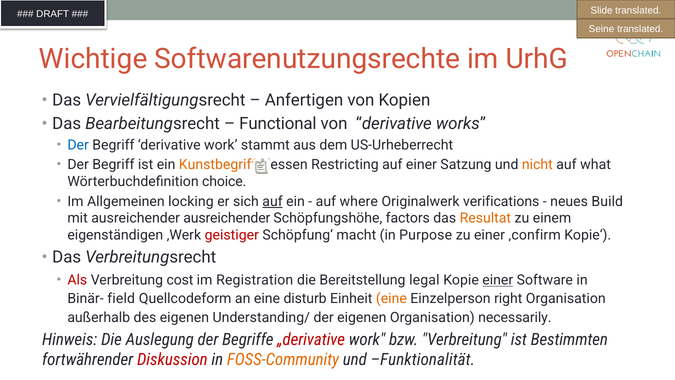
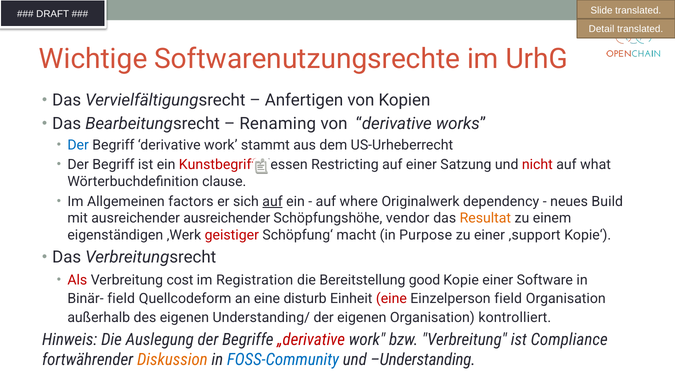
Seine: Seine -> Detail (602, 29)
Functional: Functional -> Renaming (278, 124)
Kunstbegriff colour: orange -> red (219, 165)
nicht colour: orange -> red (537, 165)
choice: choice -> clause (224, 182)
locking: locking -> factors (191, 201)
verifications: verifications -> dependency (501, 201)
factors: factors -> vendor (408, 218)
‚confirm: ‚confirm -> ‚support (535, 235)
legal: legal -> good (424, 280)
einer underline: present -> none (498, 280)
eine colour: orange -> red (391, 299)
Einzelperson right: right -> field (508, 299)
necessarily: necessarily -> kontrolliert (515, 317)
Bestimmten: Bestimmten -> Compliance (569, 339)
Diskussion colour: red -> orange (172, 360)
FOSS-Community colour: orange -> blue (283, 360)
Funktionalität: Funktionalität -> Understanding (423, 360)
